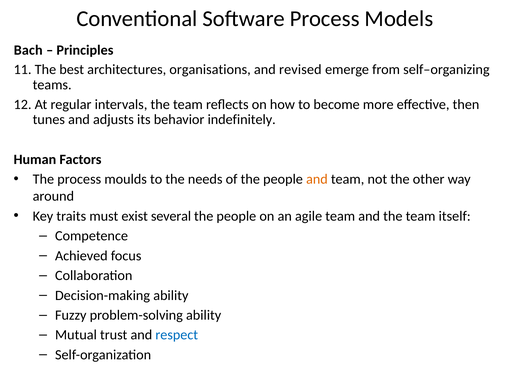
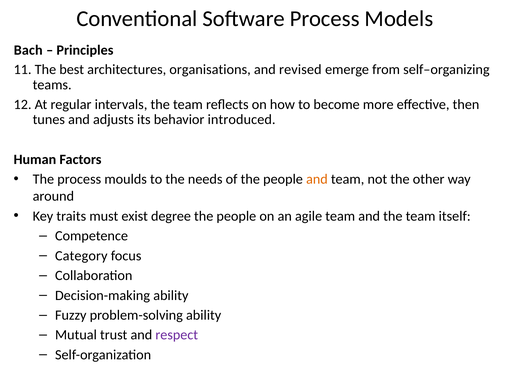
indefinitely: indefinitely -> introduced (242, 120)
several: several -> degree (171, 216)
Achieved: Achieved -> Category (81, 256)
respect colour: blue -> purple (177, 335)
